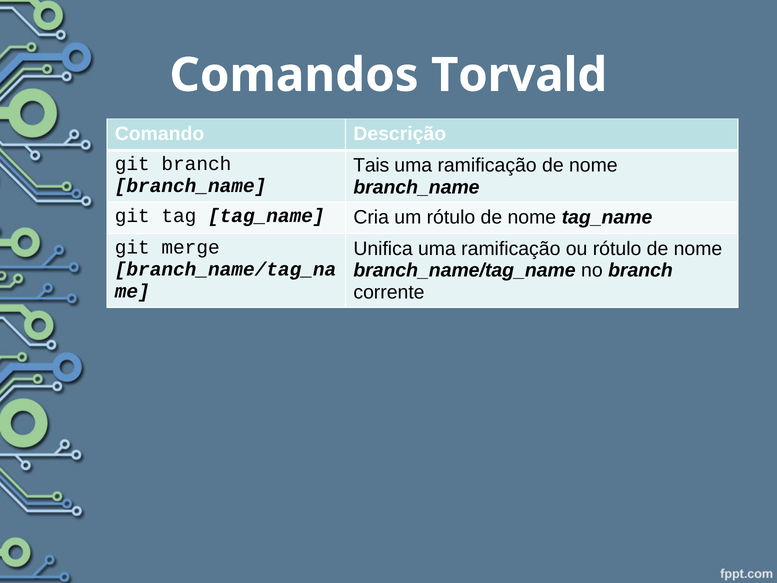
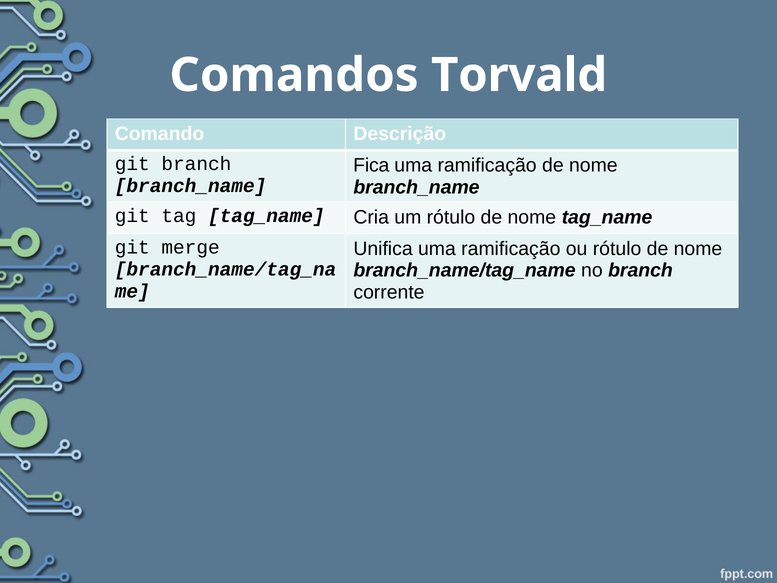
Tais: Tais -> Fica (371, 165)
